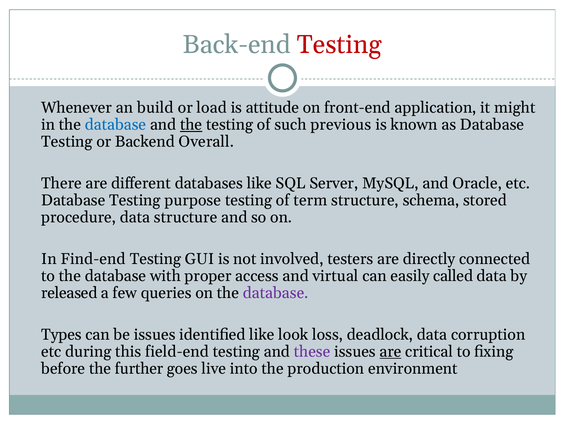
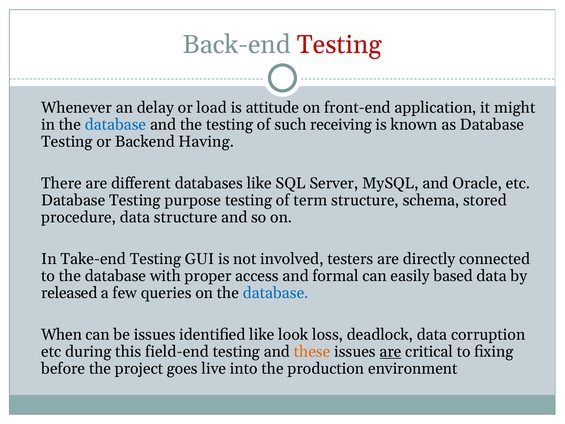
build: build -> delay (155, 108)
the underline: present -> none (191, 125)
previous: previous -> receiving (341, 125)
Overall: Overall -> Having (206, 142)
Find-end: Find-end -> Take-end (93, 259)
virtual: virtual -> formal (336, 276)
called: called -> based (453, 276)
database colour: purple -> blue (276, 293)
Types: Types -> When (62, 334)
these colour: purple -> orange (312, 351)
further: further -> project (139, 368)
